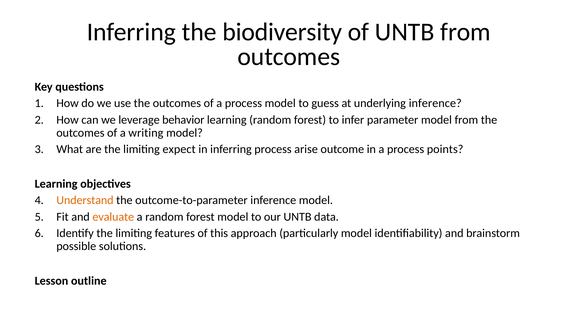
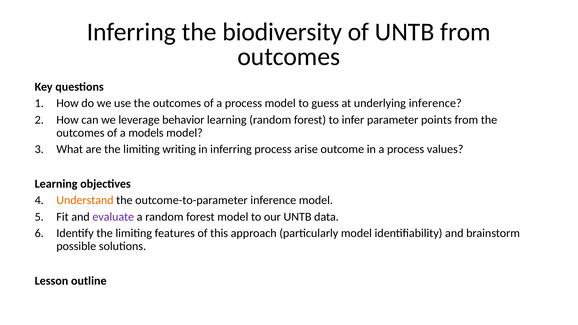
parameter model: model -> points (436, 120)
writing: writing -> models (146, 133)
expect: expect -> writing (179, 149)
points: points -> values (445, 149)
evaluate colour: orange -> purple (113, 217)
